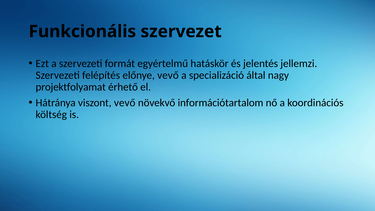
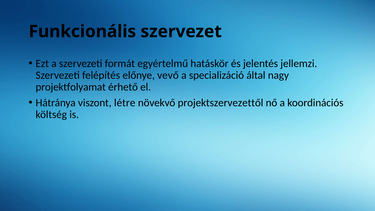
viszont vevő: vevő -> létre (125, 103)
információtartalom: információtartalom -> projektszervezettől (220, 103)
